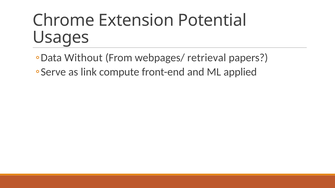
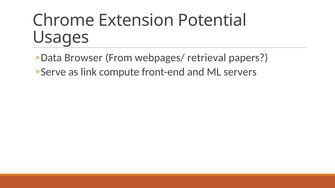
Without: Without -> Browser (83, 58)
applied: applied -> servers (240, 72)
